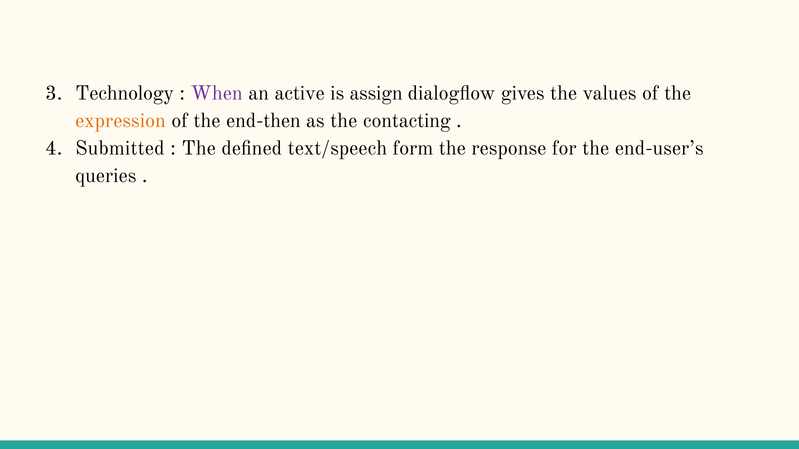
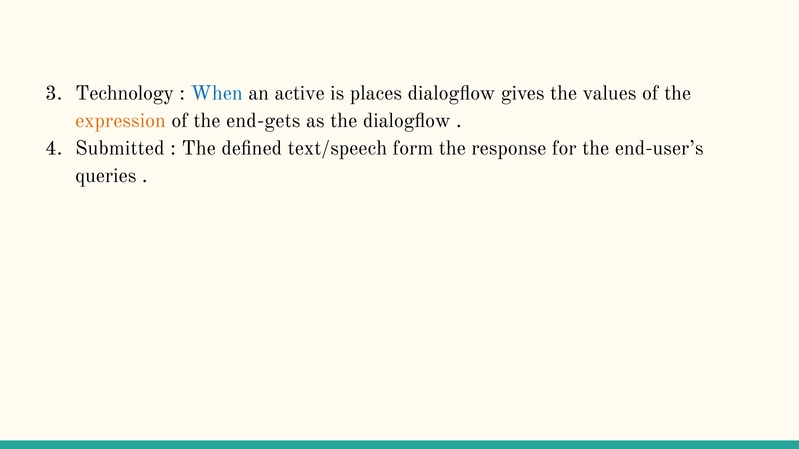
When colour: purple -> blue (217, 93)
assign: assign -> places (376, 93)
end-then: end-then -> end-gets (263, 121)
the contacting: contacting -> dialogﬂow (407, 121)
